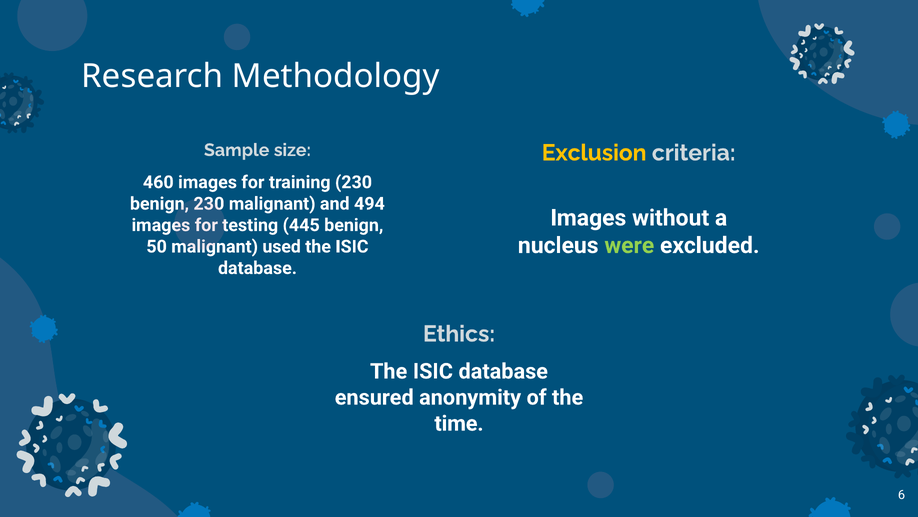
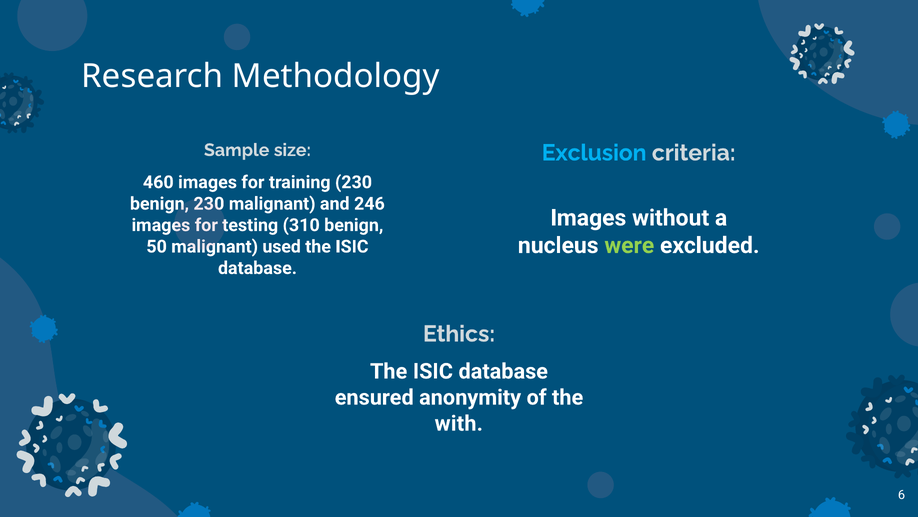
Exclusion colour: yellow -> light blue (594, 153)
494: 494 -> 246 (369, 204)
445: 445 -> 310 (301, 225)
time: time -> with (459, 423)
